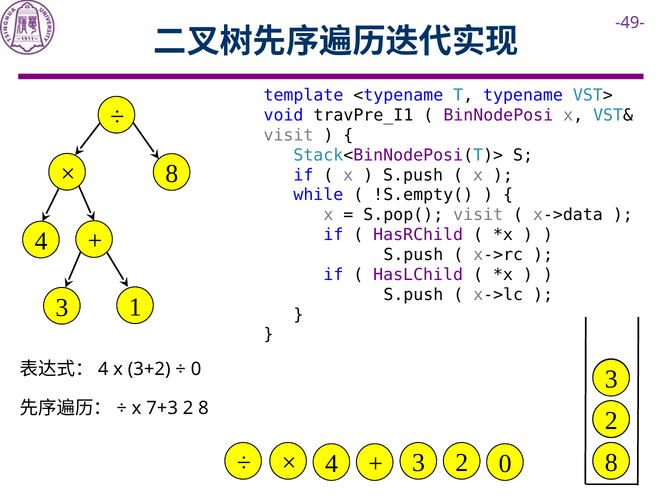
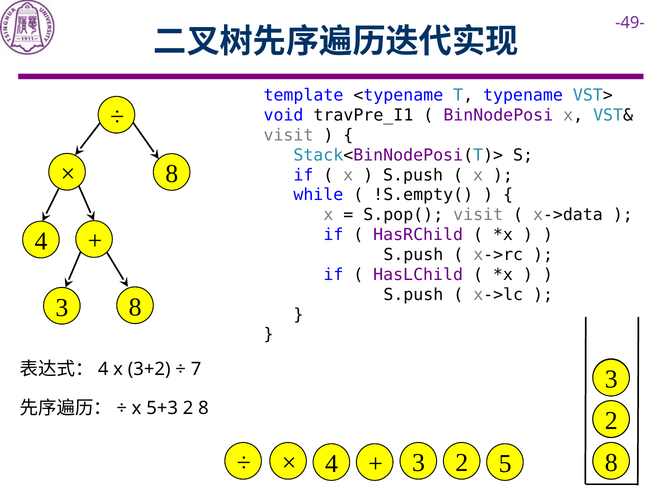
3 1: 1 -> 8 (135, 307)
0: 0 -> 7 (196, 369)
7+3: 7+3 -> 5+3 (162, 408)
2 0: 0 -> 5 (505, 464)
